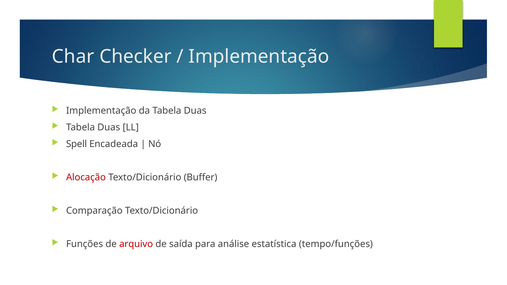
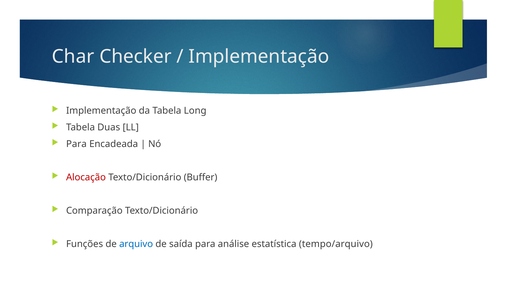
da Tabela Duas: Duas -> Long (195, 111)
Spell: Spell -> Para (76, 144)
arquivo colour: red -> blue (136, 244)
tempo/funções: tempo/funções -> tempo/arquivo (336, 244)
